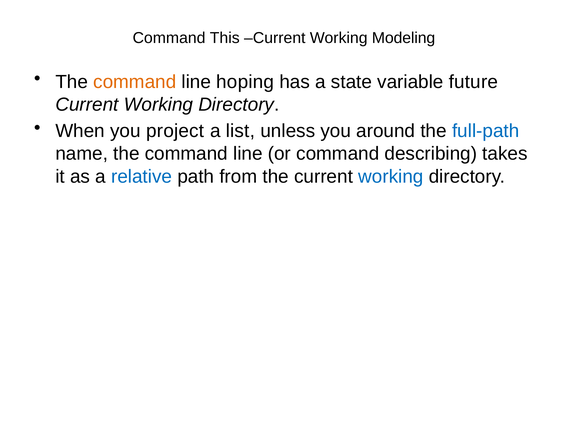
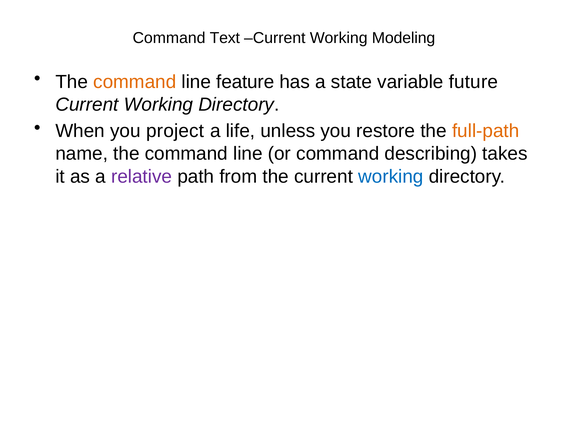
This: This -> Text (225, 38)
hoping: hoping -> feature (245, 82)
list: list -> life (240, 131)
around: around -> restore (386, 131)
full-path colour: blue -> orange (486, 131)
relative colour: blue -> purple (142, 176)
